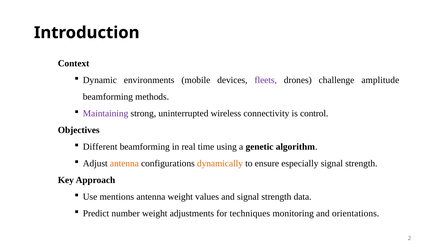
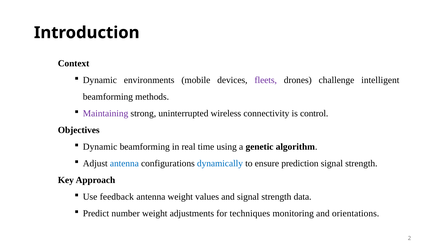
amplitude: amplitude -> intelligent (380, 80)
Different: Different -> Dynamic (100, 147)
antenna colour: orange -> blue (124, 164)
dynamically colour: orange -> blue (220, 164)
especially: especially -> prediction (300, 164)
mentions: mentions -> feedback (117, 197)
